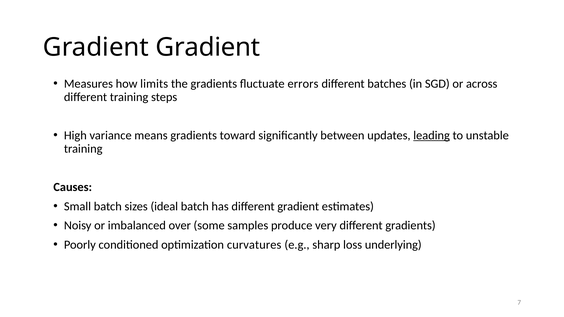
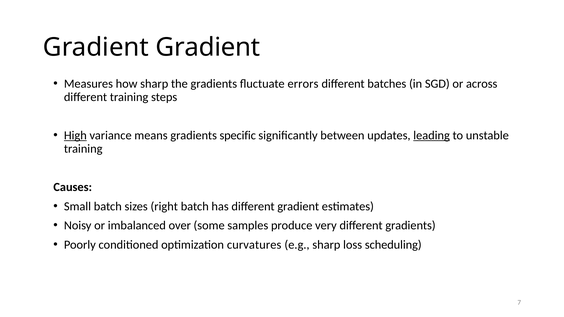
how limits: limits -> sharp (154, 84)
High underline: none -> present (75, 136)
toward: toward -> specific (238, 136)
ideal: ideal -> right (164, 206)
underlying: underlying -> scheduling (393, 245)
